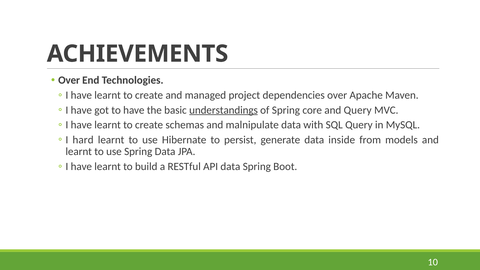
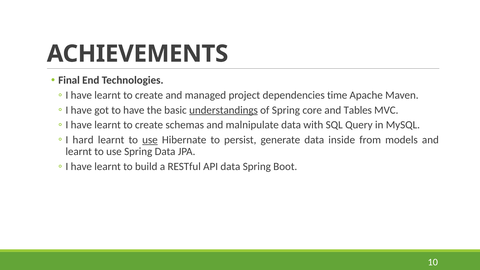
Over: Over -> Final (69, 80)
dependencies over: over -> time (337, 95)
and Query: Query -> Tables (358, 110)
use underline: none -> present (150, 140)
